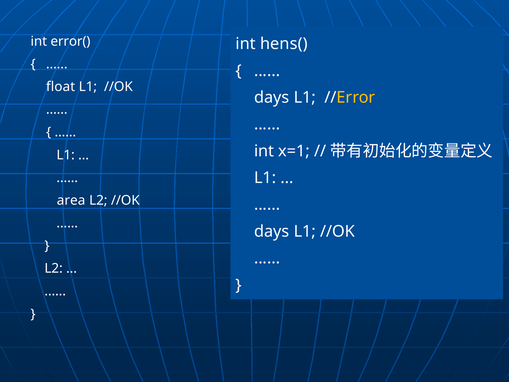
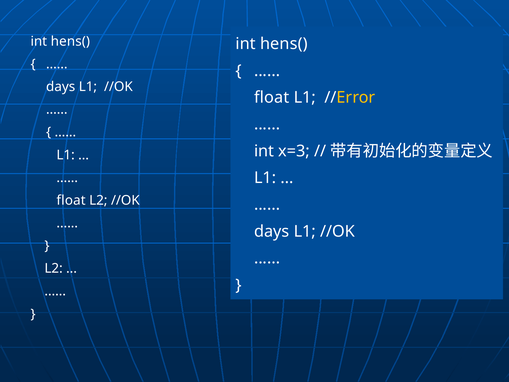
error(: error( -> hens( (70, 41)
float: float -> days (61, 87)
days: days -> float (272, 97)
x=1: x=1 -> x=3 (294, 151)
area: area -> float (71, 200)
